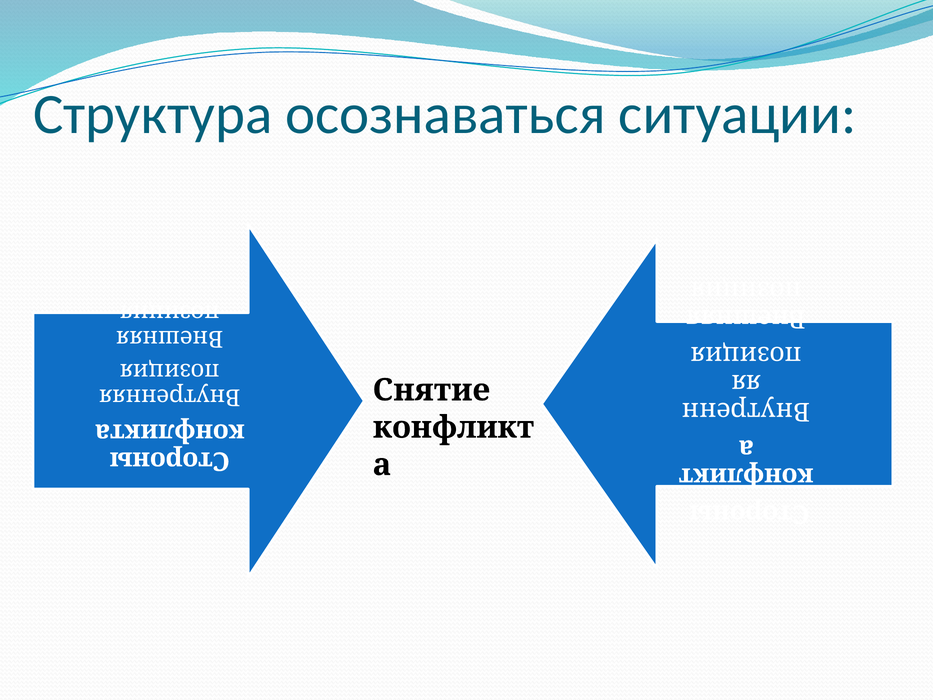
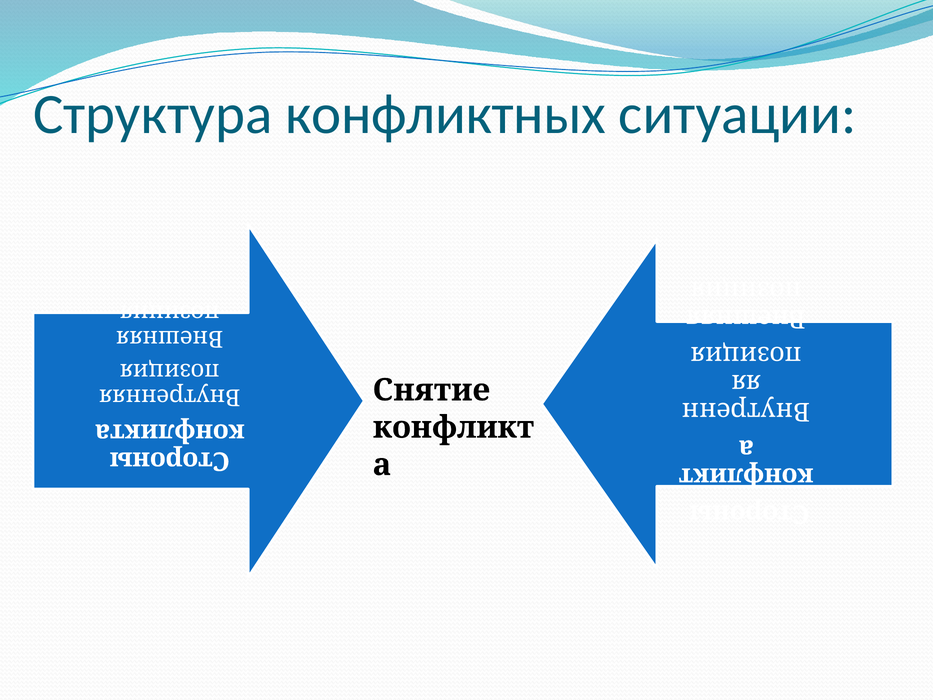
осознаваться: осознаваться -> конфликтных (446, 115)
